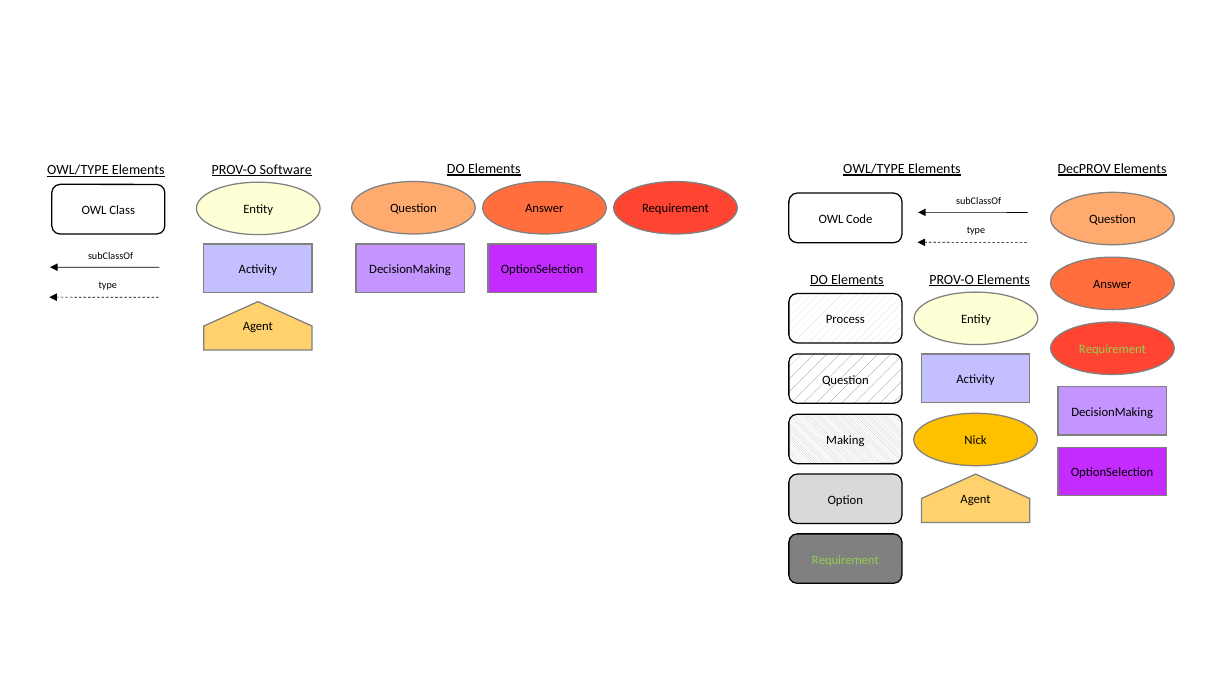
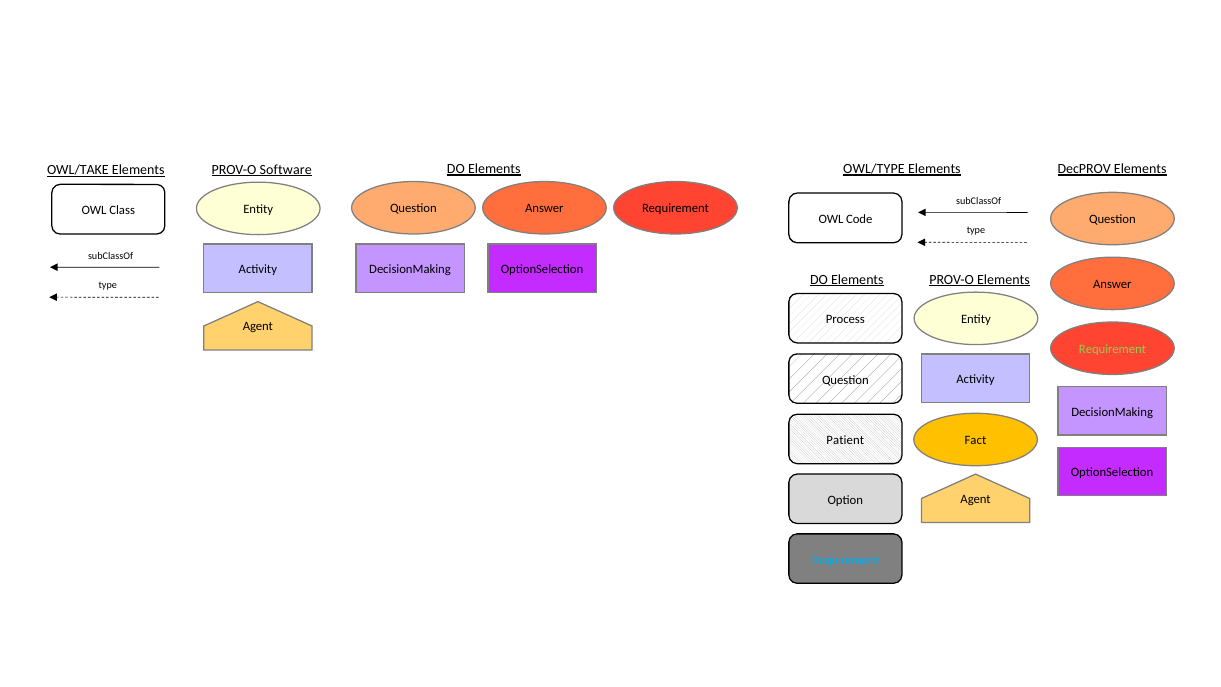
OWL/TYPE: OWL/TYPE -> OWL/TAKE (78, 170)
Making: Making -> Patient (845, 440)
Nick: Nick -> Fact (975, 440)
Requirement colour: light green -> light blue (845, 560)
